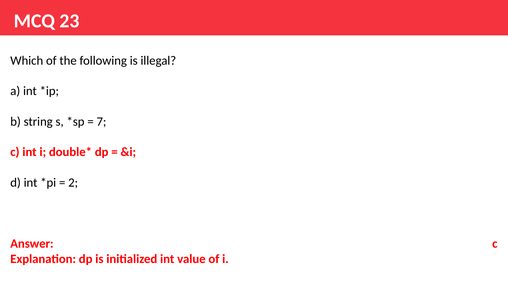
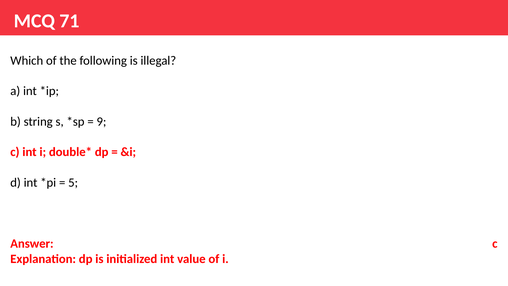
23: 23 -> 71 (69, 21)
7: 7 -> 9 (101, 121)
2: 2 -> 5 (73, 182)
